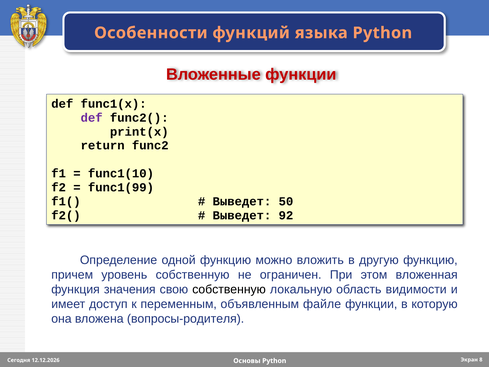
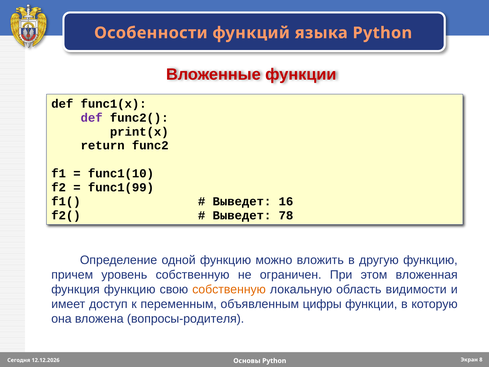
50: 50 -> 16 (286, 201)
92: 92 -> 78 (286, 215)
функция значения: значения -> функцию (130, 289)
собственную colour: black -> orange (229, 289)
файле: файле -> цифры (322, 304)
